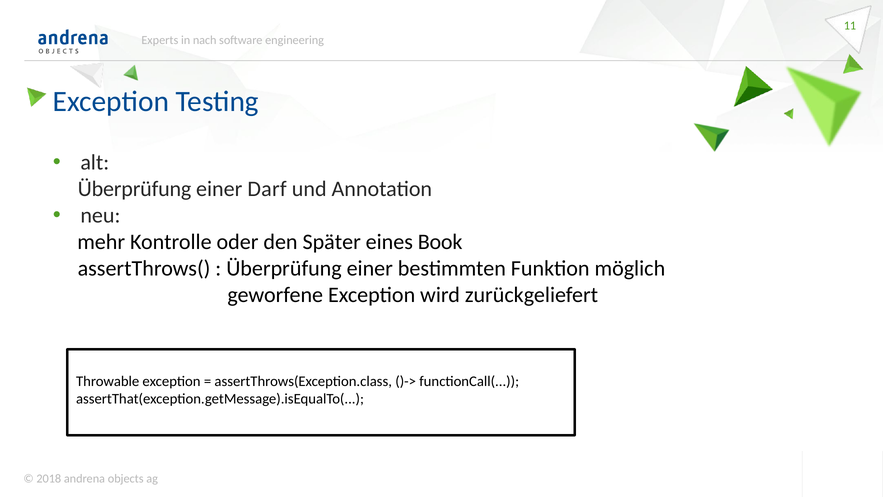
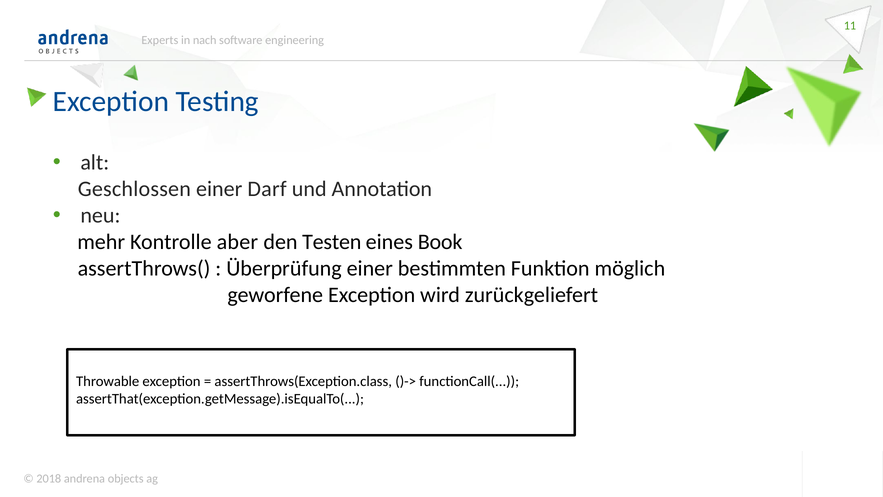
Überprüfung: Überprüfung -> Geschlossen (134, 189)
oder: oder -> aber (237, 242)
Später: Später -> Testen (332, 242)
